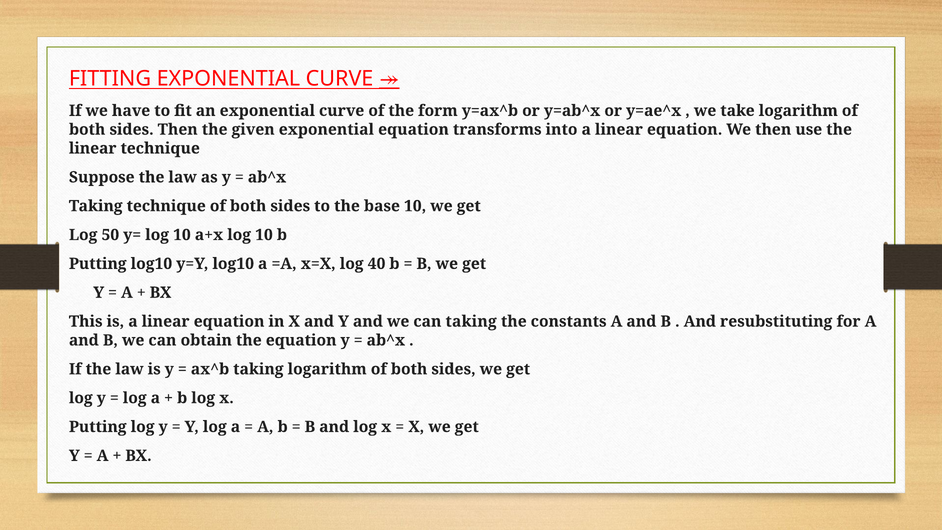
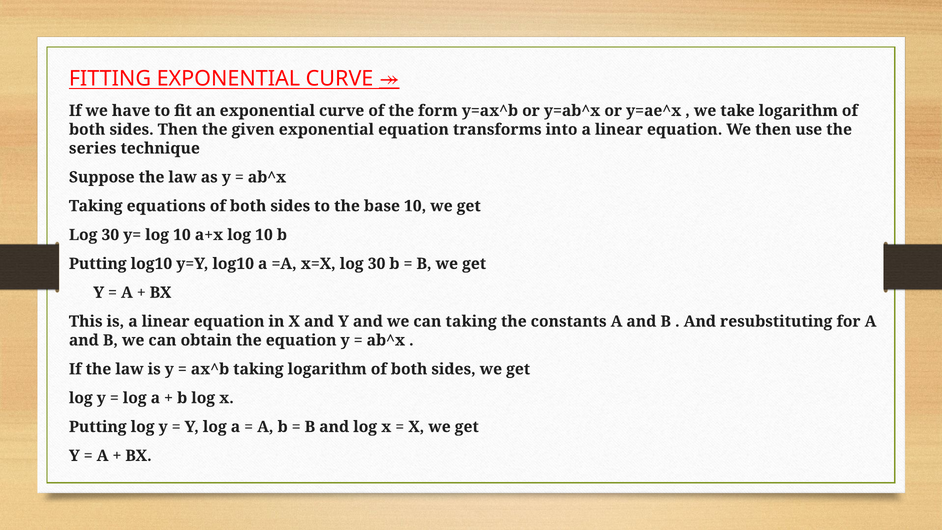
linear: linear -> series (93, 148)
Taking technique: technique -> equations (166, 206)
50: 50 -> 30 (110, 235)
x=X log 40: 40 -> 30 (377, 264)
